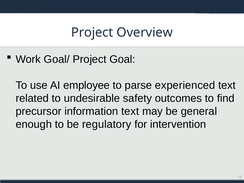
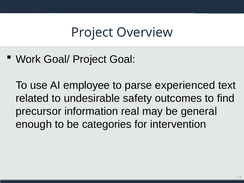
information text: text -> real (130, 111)
regulatory: regulatory -> categories (107, 124)
